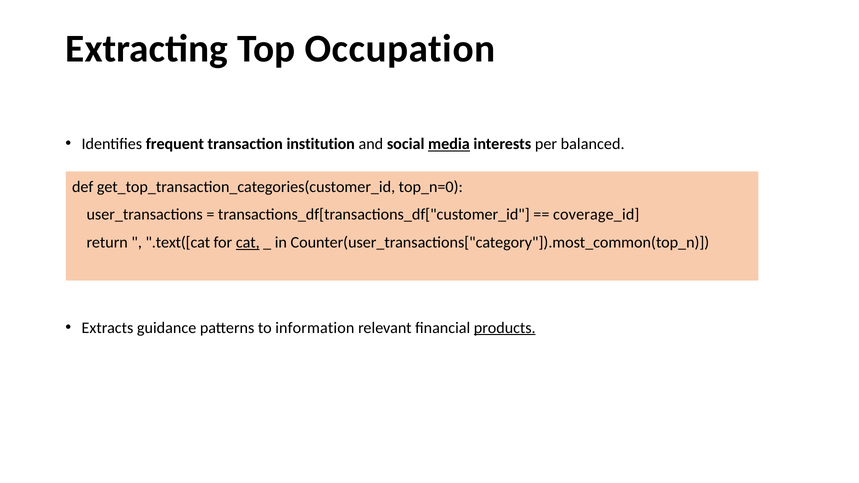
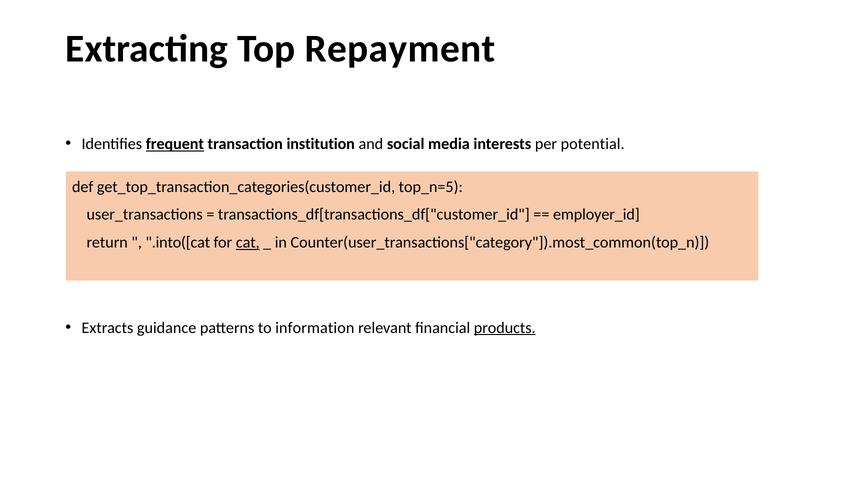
Occupation: Occupation -> Repayment (400, 49)
frequent underline: none -> present (175, 144)
media underline: present -> none (449, 144)
balanced: balanced -> potential (593, 144)
top_n=0: top_n=0 -> top_n=5 (431, 187)
coverage_id: coverage_id -> employer_id (596, 215)
.text([cat: .text([cat -> .into([cat (178, 243)
